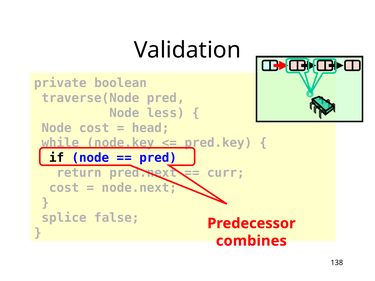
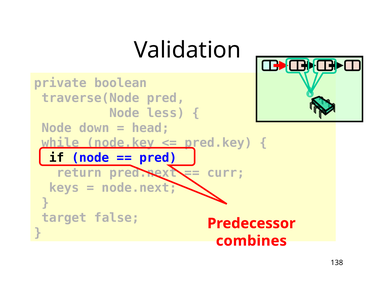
Node cost: cost -> down (94, 128)
cost: cost -> keys (64, 188)
splice: splice -> target (64, 218)
